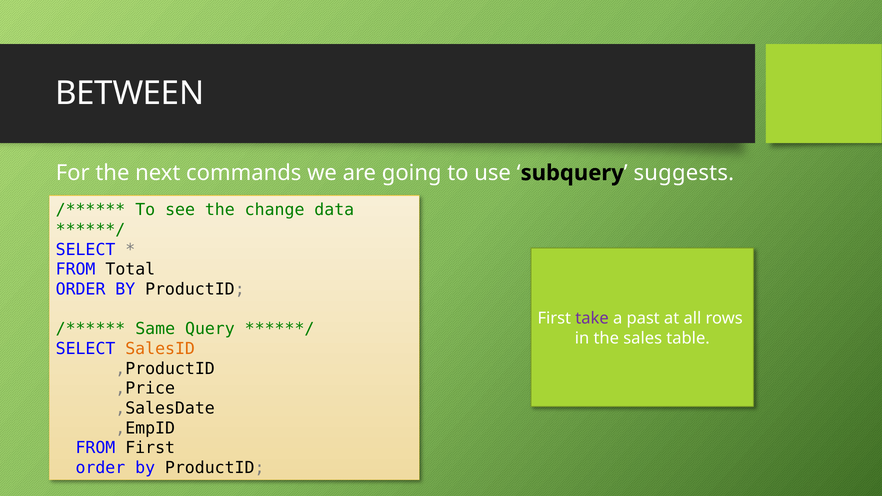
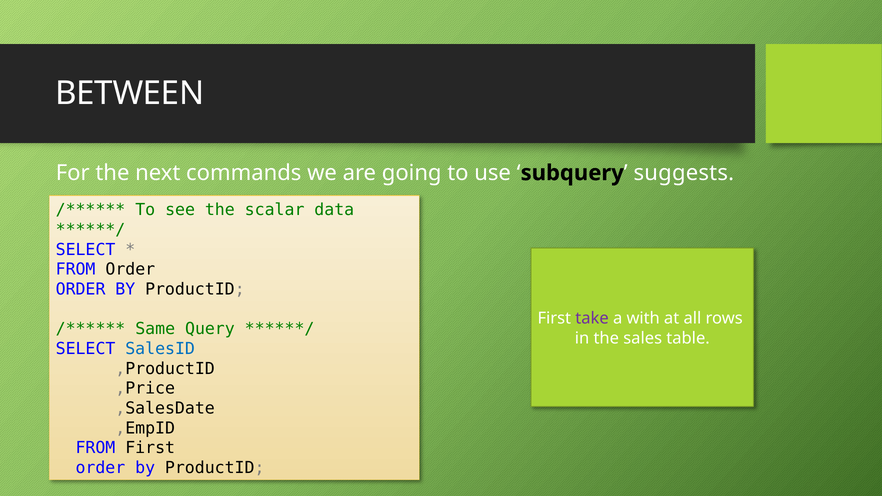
change: change -> scalar (275, 210)
FROM Total: Total -> Order (130, 270)
past: past -> with (643, 319)
SalesID colour: orange -> blue (160, 349)
